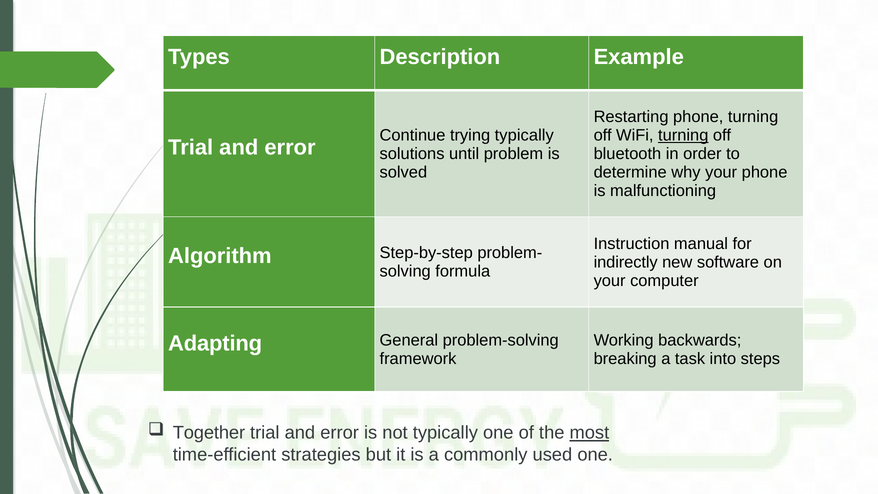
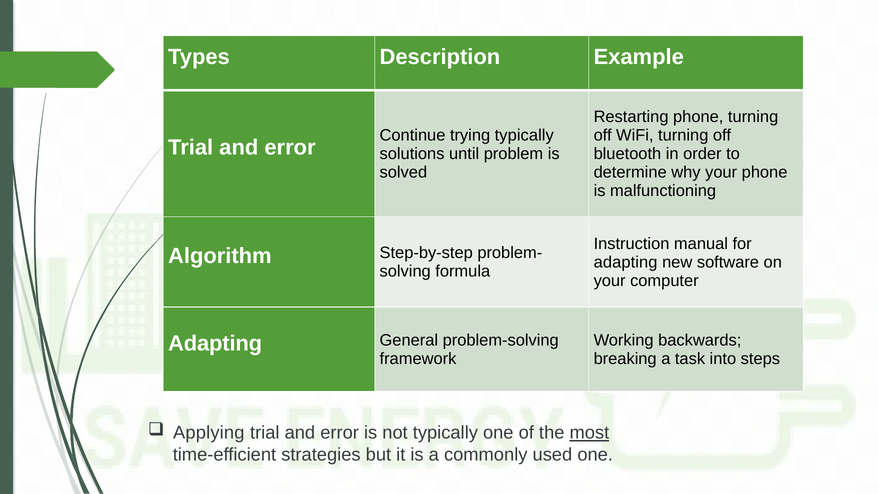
turning underline: present -> none (683, 135)
indirectly: indirectly -> adapting (626, 262)
Together: Together -> Applying (209, 433)
